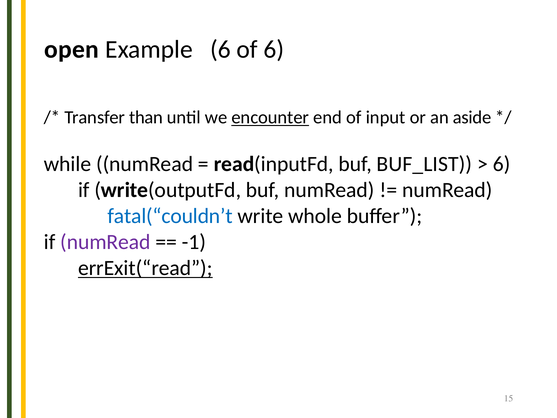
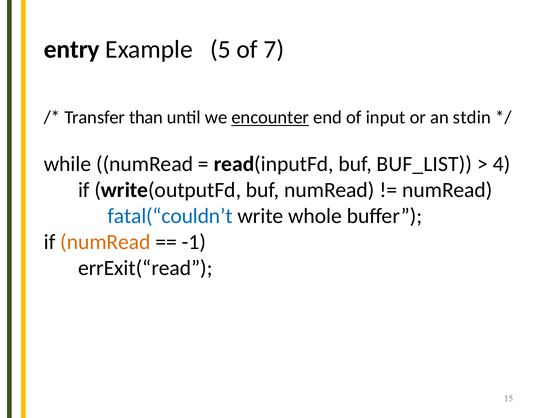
open: open -> entry (72, 49)
Example 6: 6 -> 5 (220, 49)
of 6: 6 -> 7 (274, 49)
aside: aside -> stdin (472, 117)
6: 6 -> 4 (501, 164)
numRead colour: purple -> orange (105, 242)
errExit(“read underline: present -> none (145, 268)
